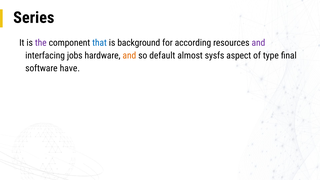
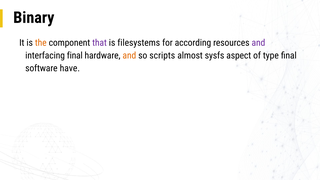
Series: Series -> Binary (34, 18)
the colour: purple -> orange (41, 43)
that colour: blue -> purple (100, 43)
background: background -> filesystems (139, 43)
interfacing jobs: jobs -> final (75, 56)
default: default -> scripts (162, 56)
